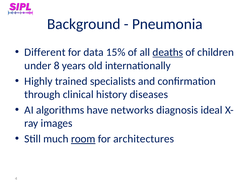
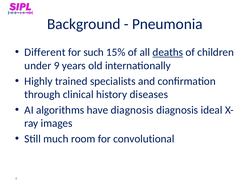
data: data -> such (94, 52)
8: 8 -> 9 (57, 66)
have networks: networks -> diagnosis (132, 110)
room underline: present -> none (83, 139)
architectures: architectures -> convolutional (144, 139)
